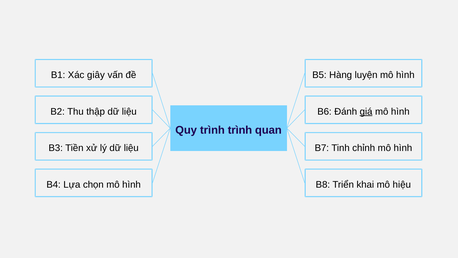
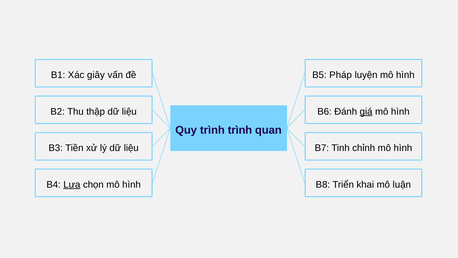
Hàng: Hàng -> Pháp (341, 75)
Lựa underline: none -> present (72, 184)
hiệu: hiệu -> luận (402, 184)
